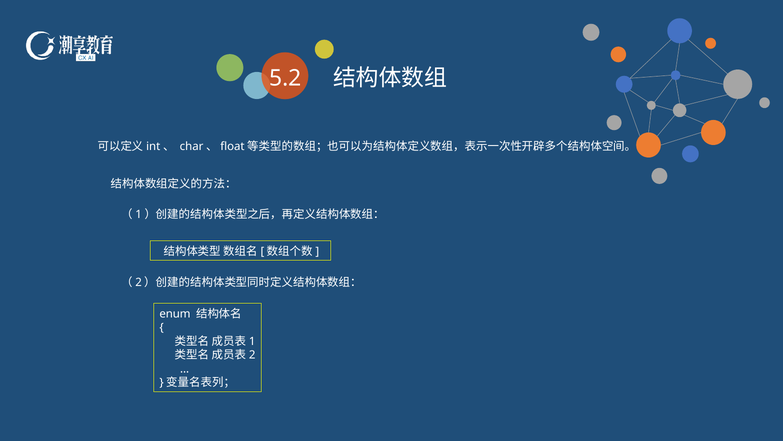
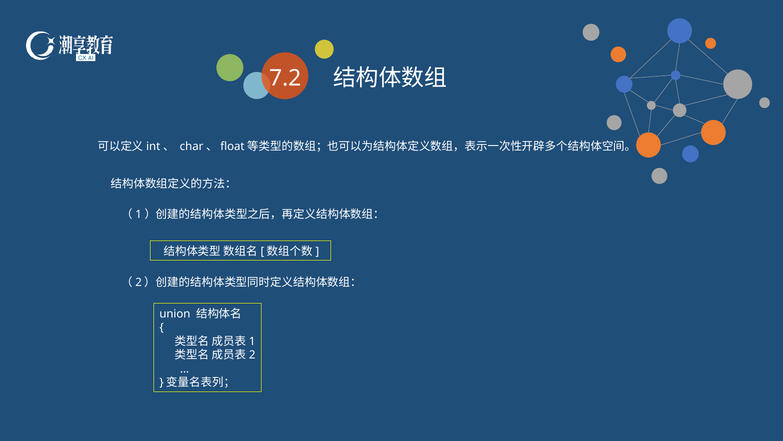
5.2: 5.2 -> 7.2 (285, 78)
enum: enum -> union (175, 314)
